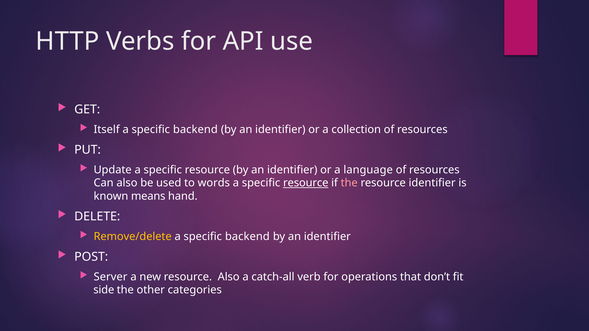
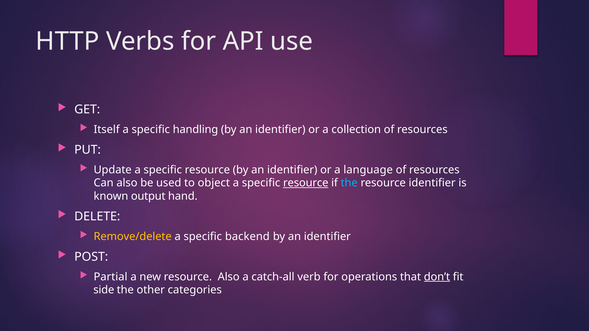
backend: backend -> handling (195, 130)
words: words -> object (214, 183)
the colour: pink -> light blue (349, 183)
means: means -> output (148, 196)
Server: Server -> Partial (111, 277)
don’t underline: none -> present (437, 277)
